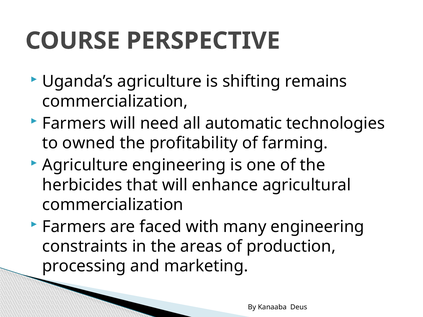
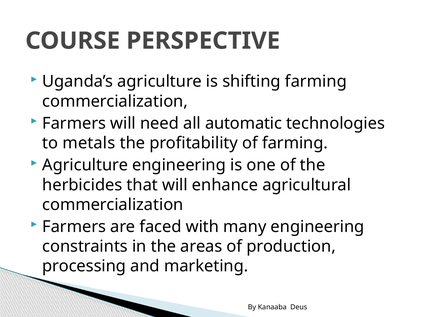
shifting remains: remains -> farming (316, 82)
owned: owned -> metals (89, 143)
